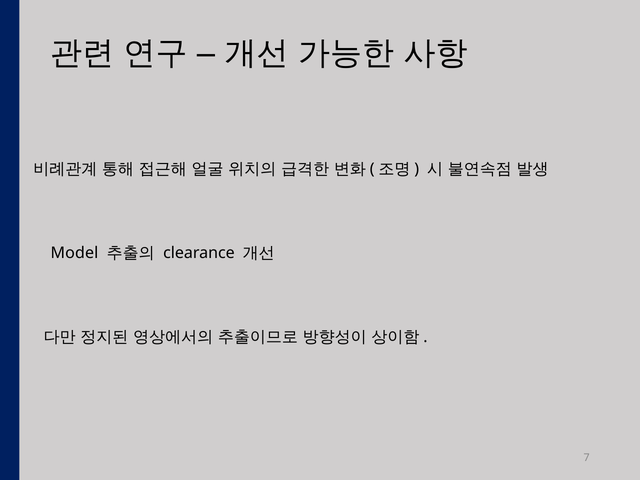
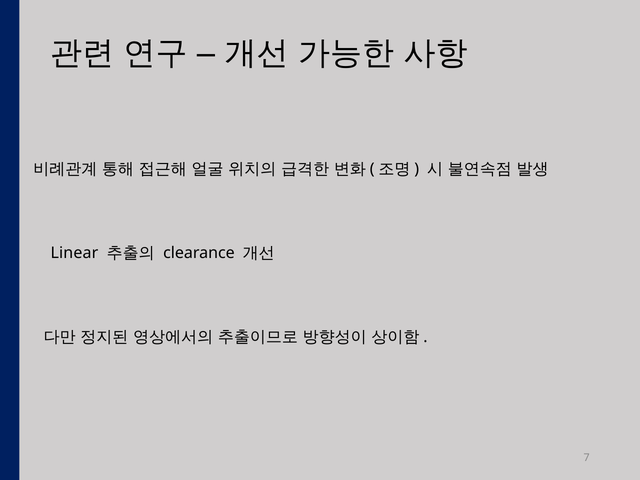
Model: Model -> Linear (74, 253)
